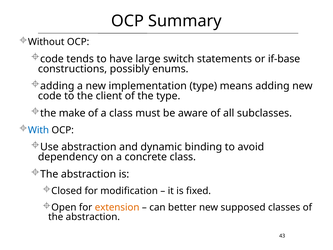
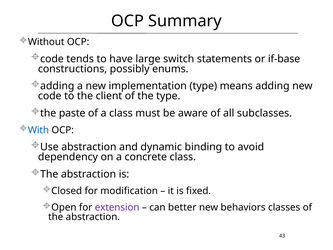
make: make -> paste (72, 113)
extension colour: orange -> purple (117, 207)
supposed: supposed -> behaviors (243, 207)
